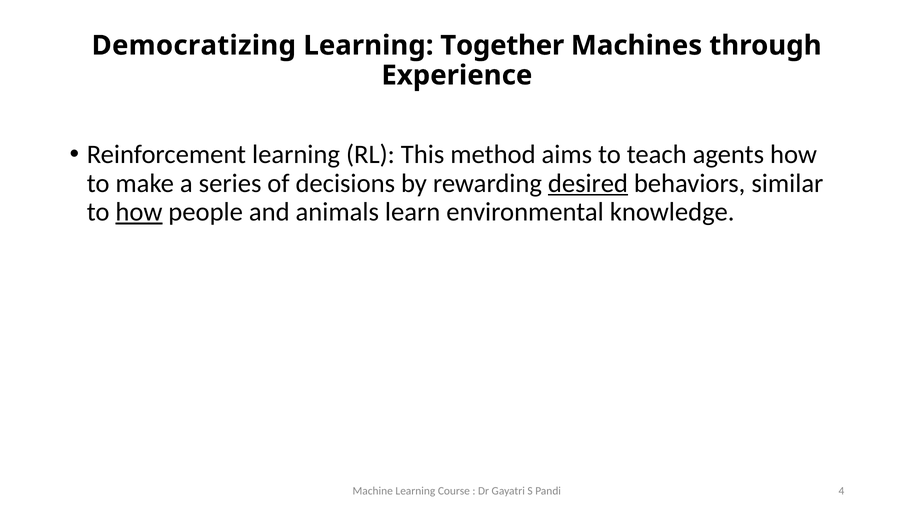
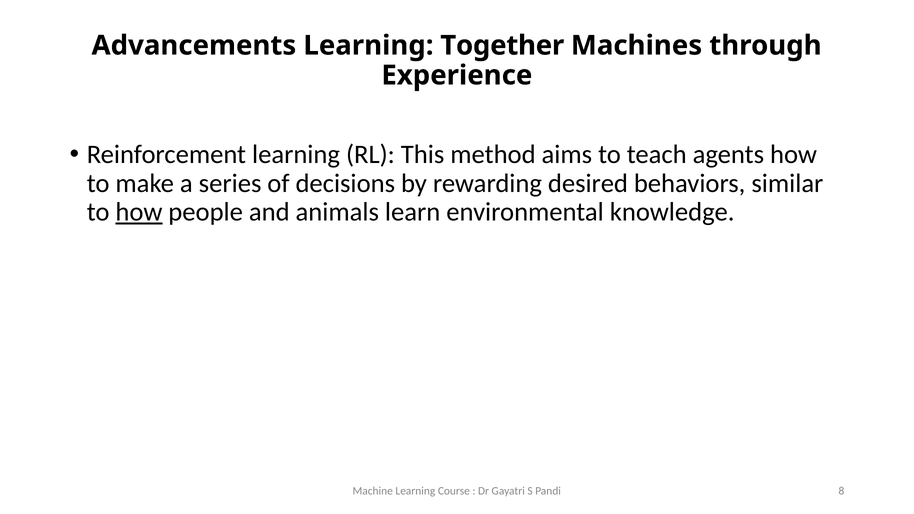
Democratizing: Democratizing -> Advancements (194, 46)
desired underline: present -> none (588, 183)
4: 4 -> 8 (841, 491)
